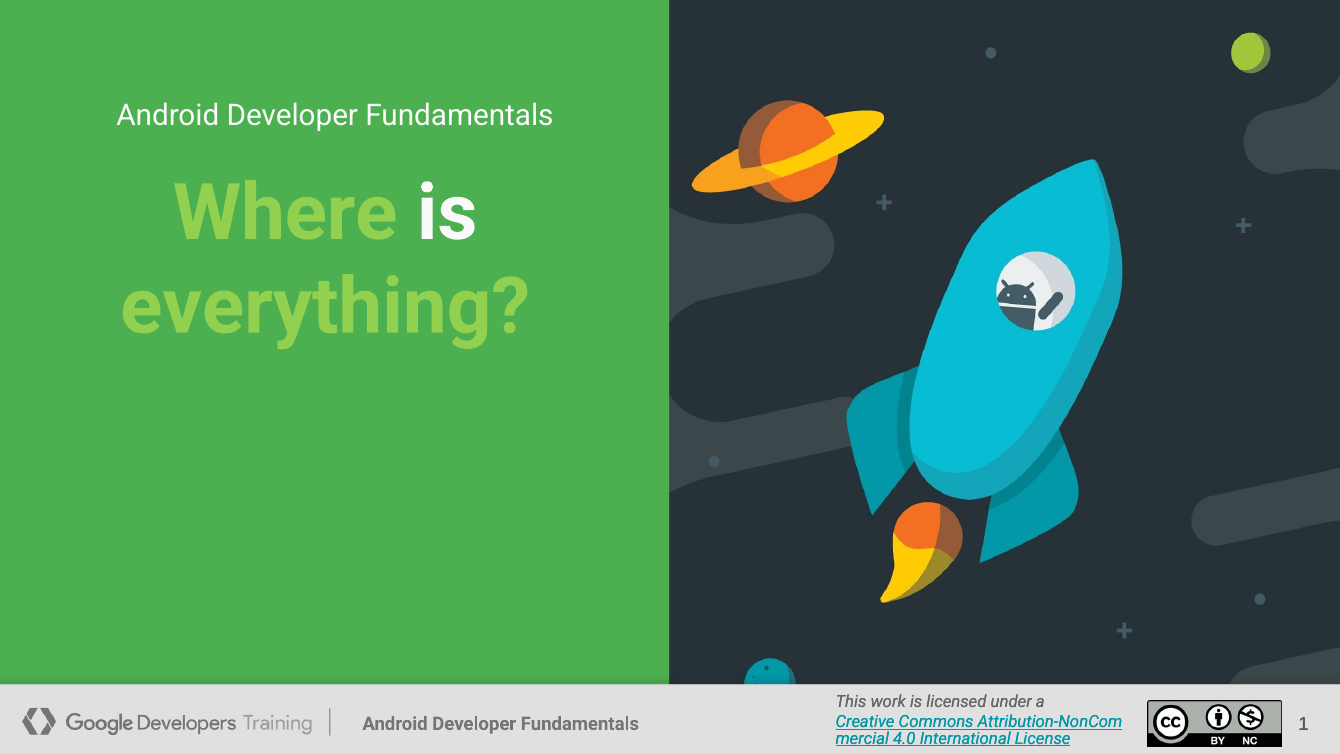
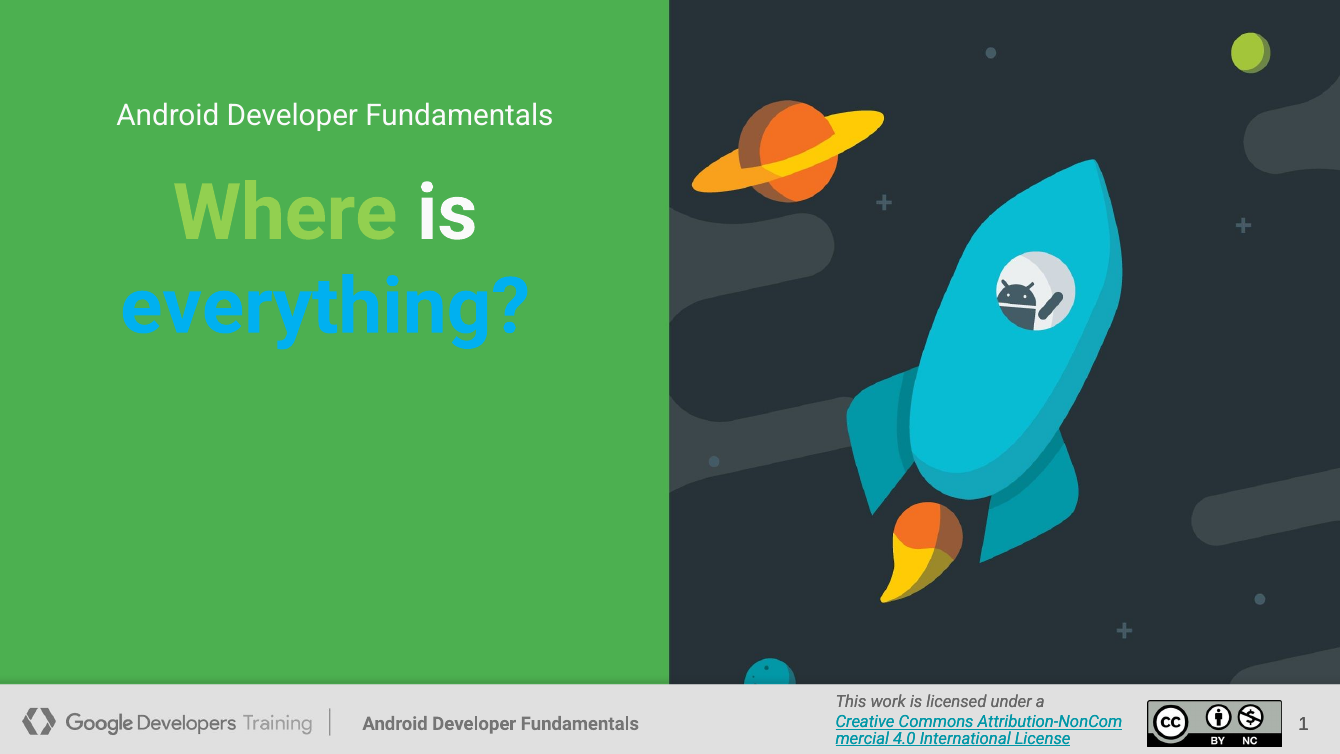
everything colour: light green -> light blue (325, 307)
